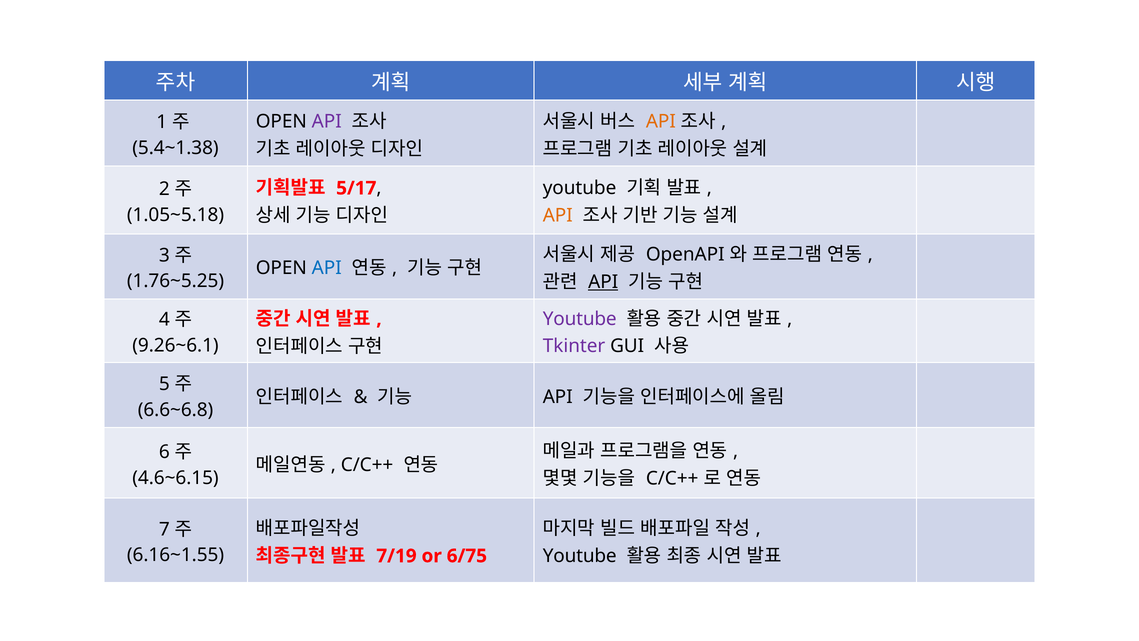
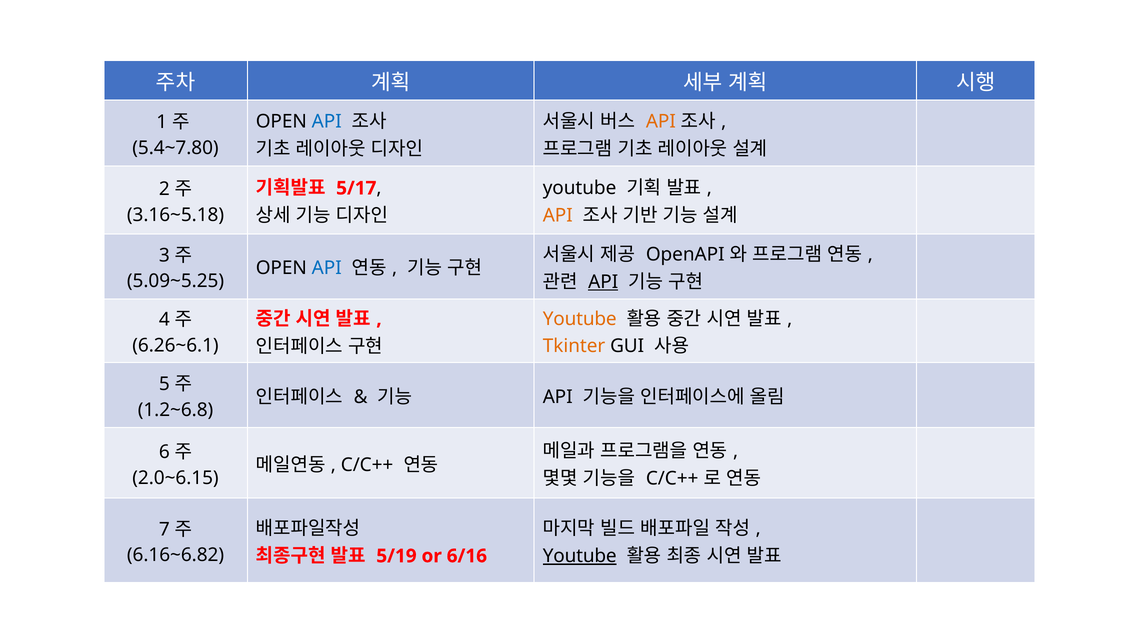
API colour: purple -> blue (327, 121)
5.4~1.38: 5.4~1.38 -> 5.4~7.80 (175, 148)
1.05~5.18: 1.05~5.18 -> 3.16~5.18 (176, 215)
1.76~5.25: 1.76~5.25 -> 5.09~5.25 (176, 281)
Youtube colour: purple -> orange (580, 319)
9.26~6.1: 9.26~6.1 -> 6.26~6.1 (175, 345)
Tkinter colour: purple -> orange (574, 346)
6.6~6.8: 6.6~6.8 -> 1.2~6.8 (176, 410)
4.6~6.15: 4.6~6.15 -> 2.0~6.15 (175, 478)
7/19: 7/19 -> 5/19 (396, 556)
6/75: 6/75 -> 6/16 (467, 556)
6.16~1.55: 6.16~1.55 -> 6.16~6.82 (176, 555)
Youtube underline: none -> present (580, 556)
